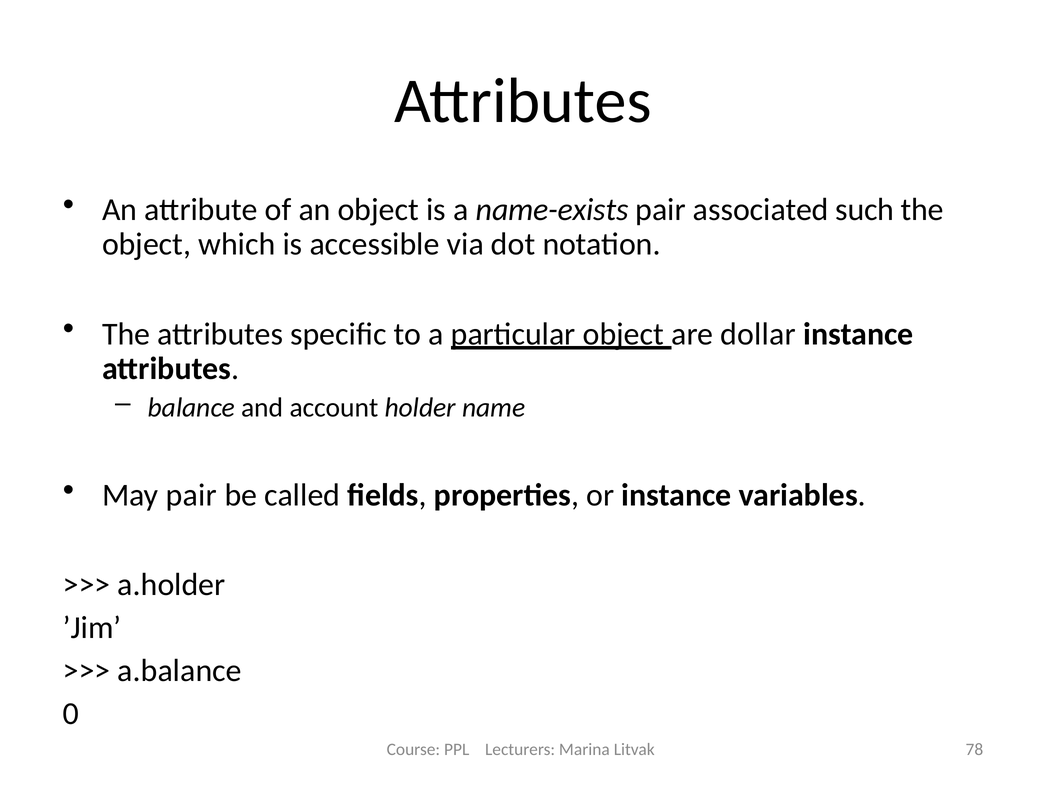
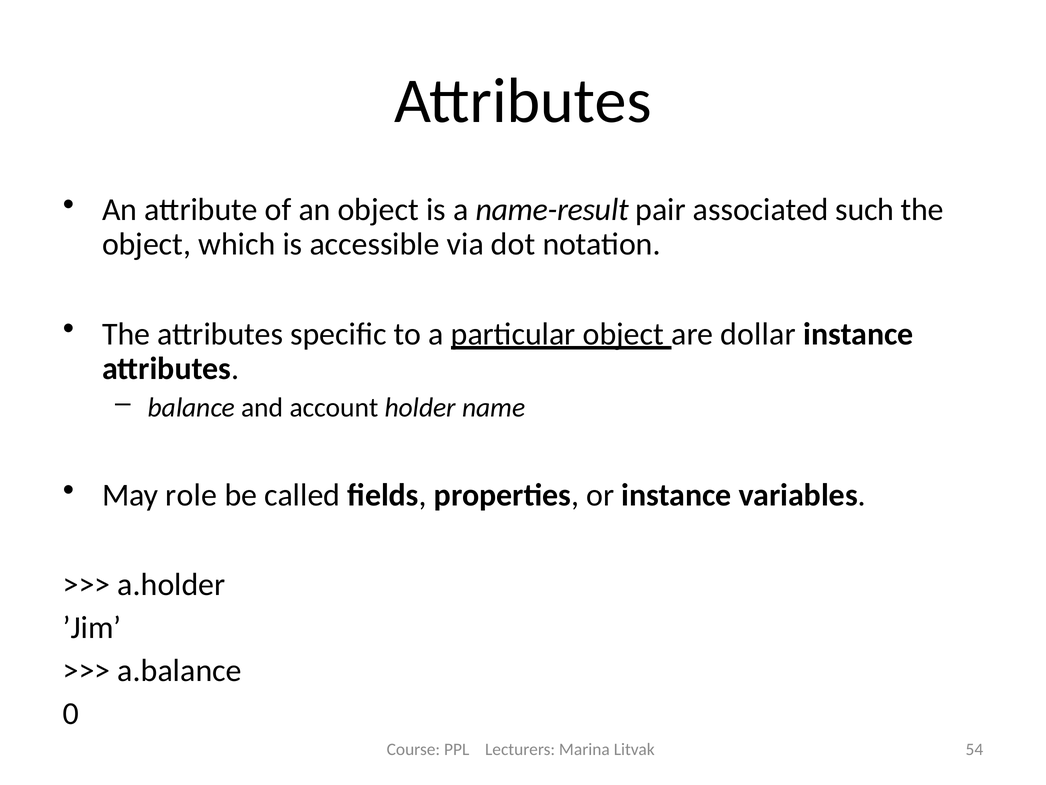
name-exists: name-exists -> name-result (552, 210)
May pair: pair -> role (191, 495)
78: 78 -> 54 (974, 749)
